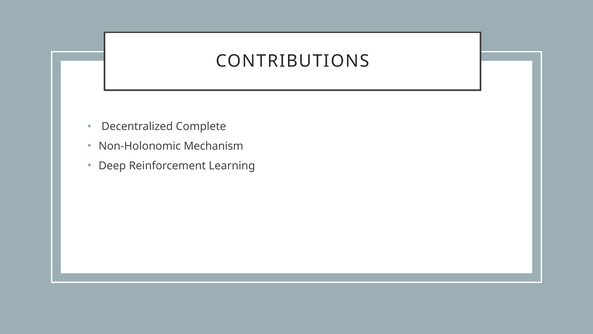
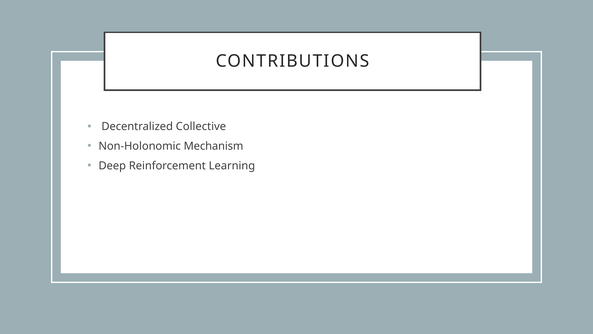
Complete: Complete -> Collective (201, 126)
